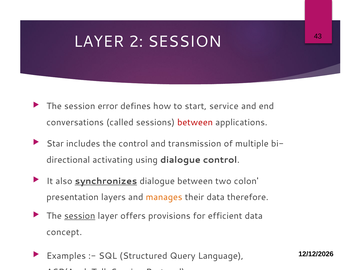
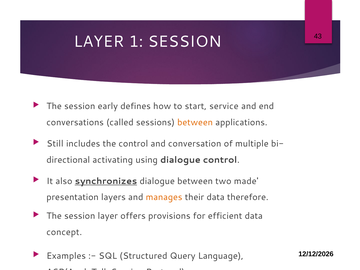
2: 2 -> 1 (136, 42)
error: error -> early (108, 106)
between colour: red -> orange (195, 122)
Star: Star -> Still (55, 144)
transmission: transmission -> conversation (195, 144)
colon: colon -> made (246, 181)
session underline: present -> none (80, 216)
